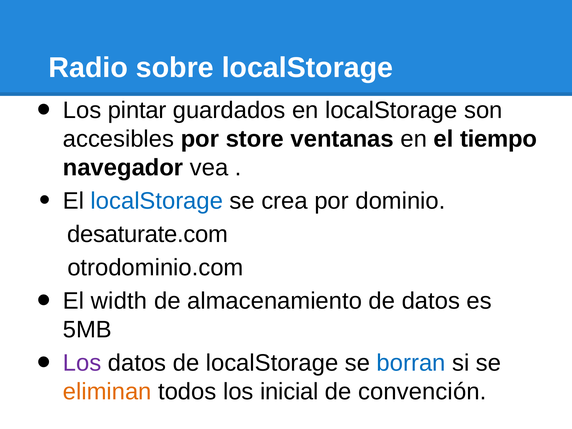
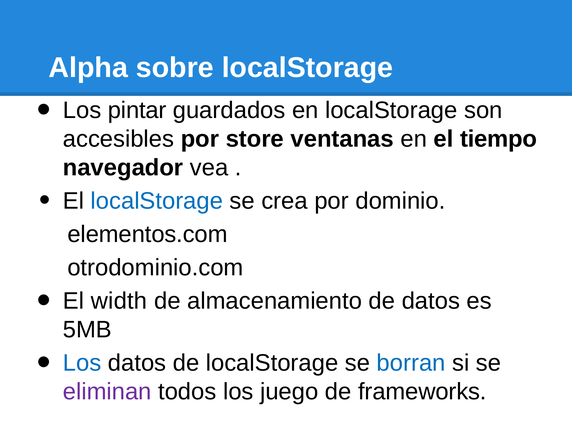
Radio: Radio -> Alpha (88, 68)
desaturate.com: desaturate.com -> elementos.com (147, 234)
Los colour: purple -> blue (82, 363)
eliminan colour: orange -> purple (107, 392)
inicial: inicial -> juego (289, 392)
convención: convención -> frameworks (422, 392)
